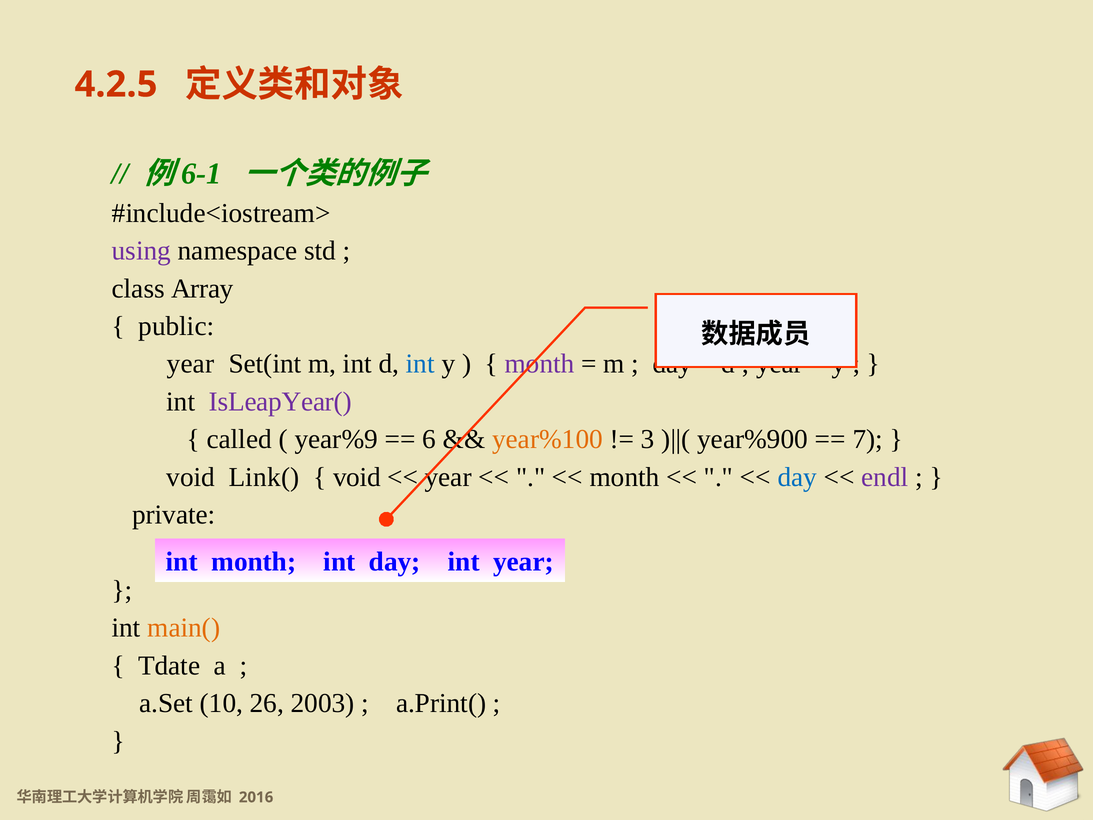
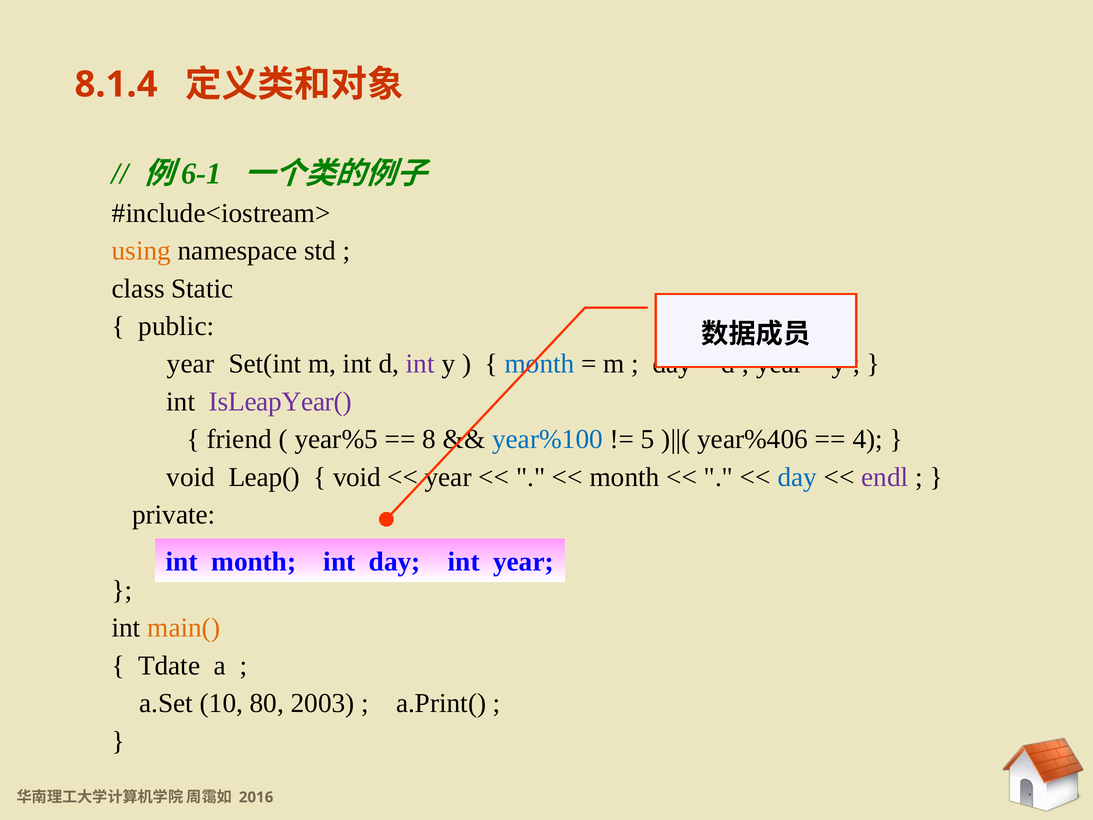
4.2.5: 4.2.5 -> 8.1.4 (116, 84)
using colour: purple -> orange (141, 251)
Array: Array -> Static (202, 288)
int colour: blue -> purple (420, 364)
month colour: purple -> blue (540, 364)
called: called -> friend (239, 439)
year%9: year%9 -> year%5 (336, 439)
6: 6 -> 8 (429, 439)
year%100 colour: orange -> blue (548, 439)
3: 3 -> 5 (648, 439)
year%900: year%900 -> year%406 (753, 439)
7: 7 -> 4 (868, 439)
Link(: Link( -> Leap( (264, 477)
26: 26 -> 80 (267, 703)
